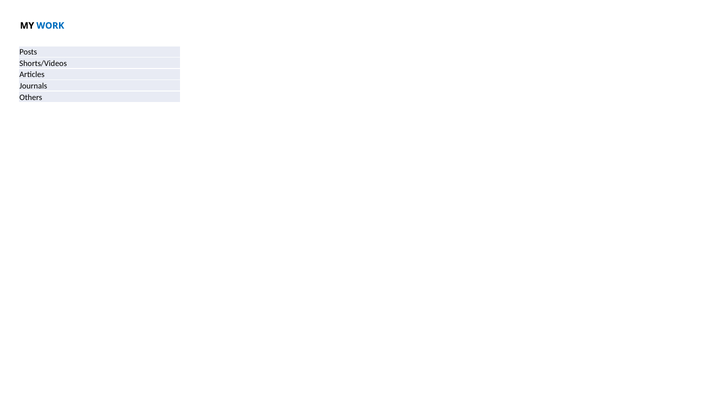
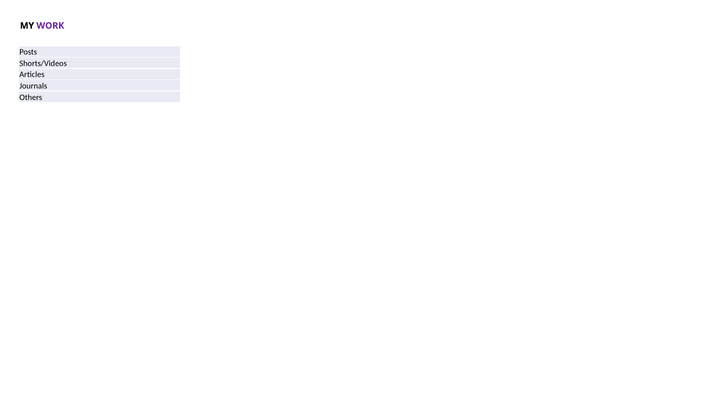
WORK colour: blue -> purple (50, 26)
